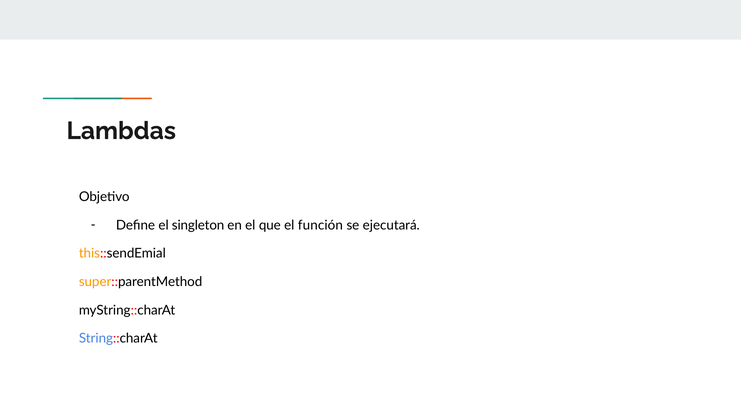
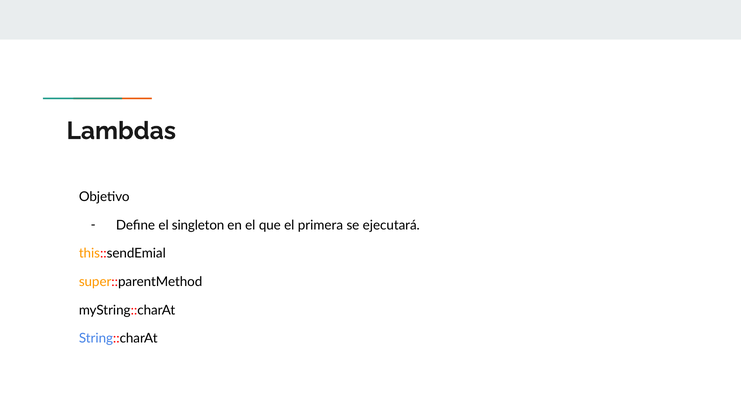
función: función -> primera (320, 225)
